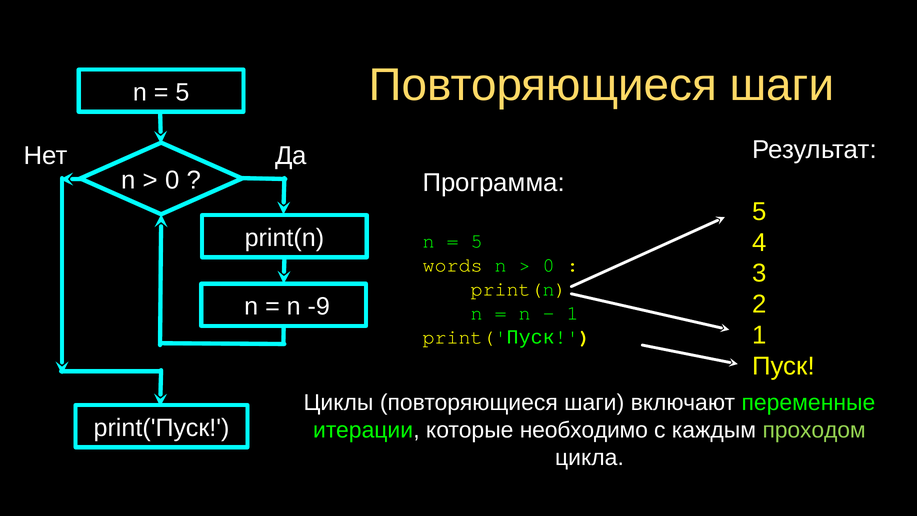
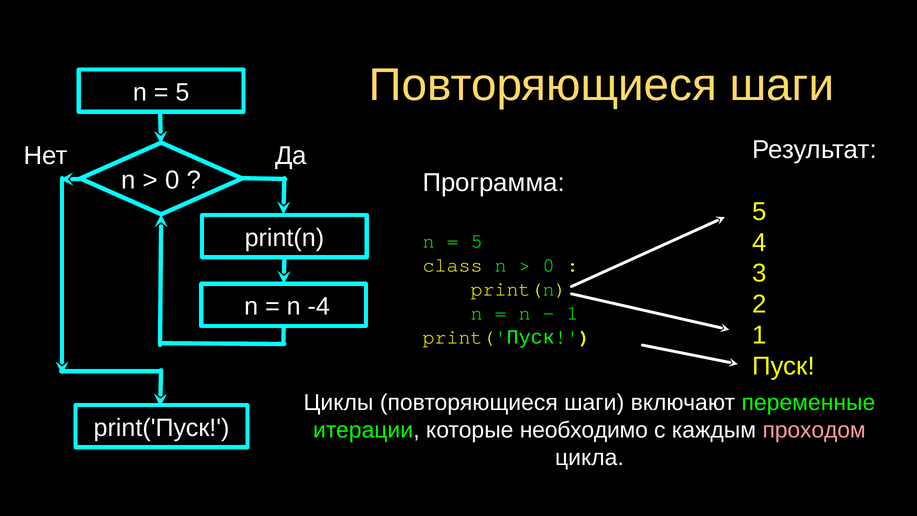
words: words -> class (453, 265)
-9: -9 -> -4 (319, 307)
проходом colour: light green -> pink (814, 430)
